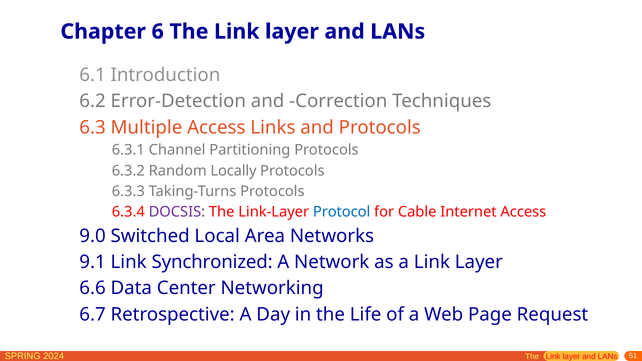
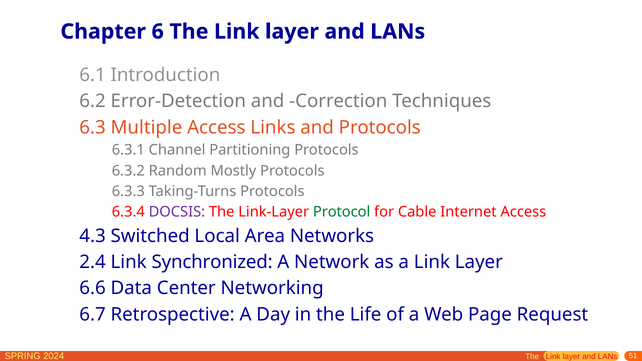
Locally: Locally -> Mostly (233, 171)
Protocol colour: blue -> green (342, 212)
9.0: 9.0 -> 4.3 (93, 236)
9.1: 9.1 -> 2.4 (93, 262)
